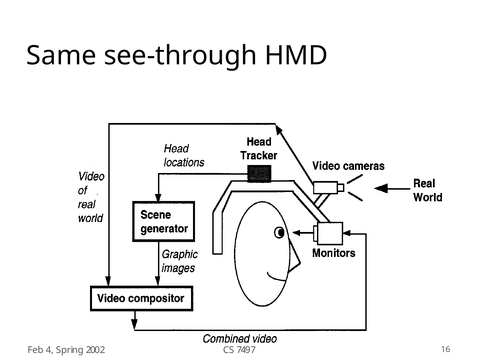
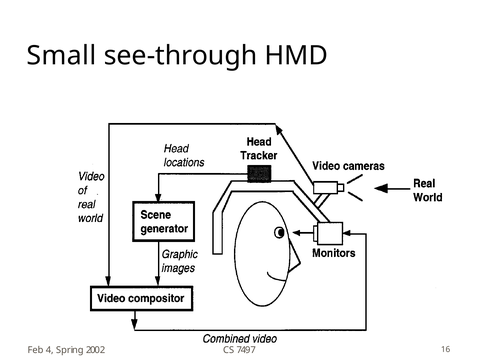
Same: Same -> Small (61, 56)
